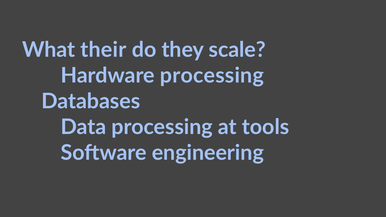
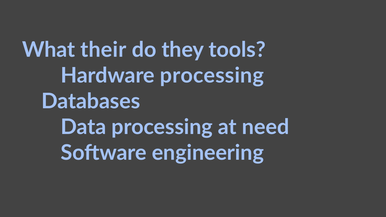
scale: scale -> tools (237, 50)
tools: tools -> need (266, 127)
